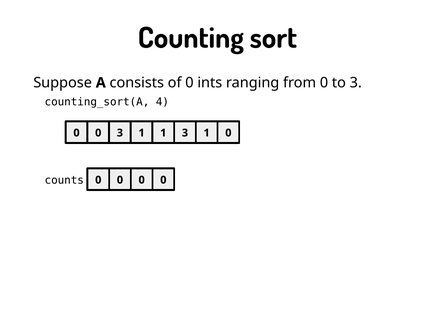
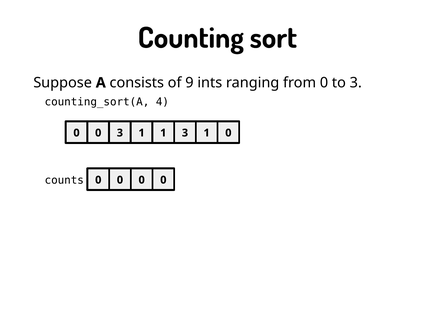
of 0: 0 -> 9 (189, 83)
